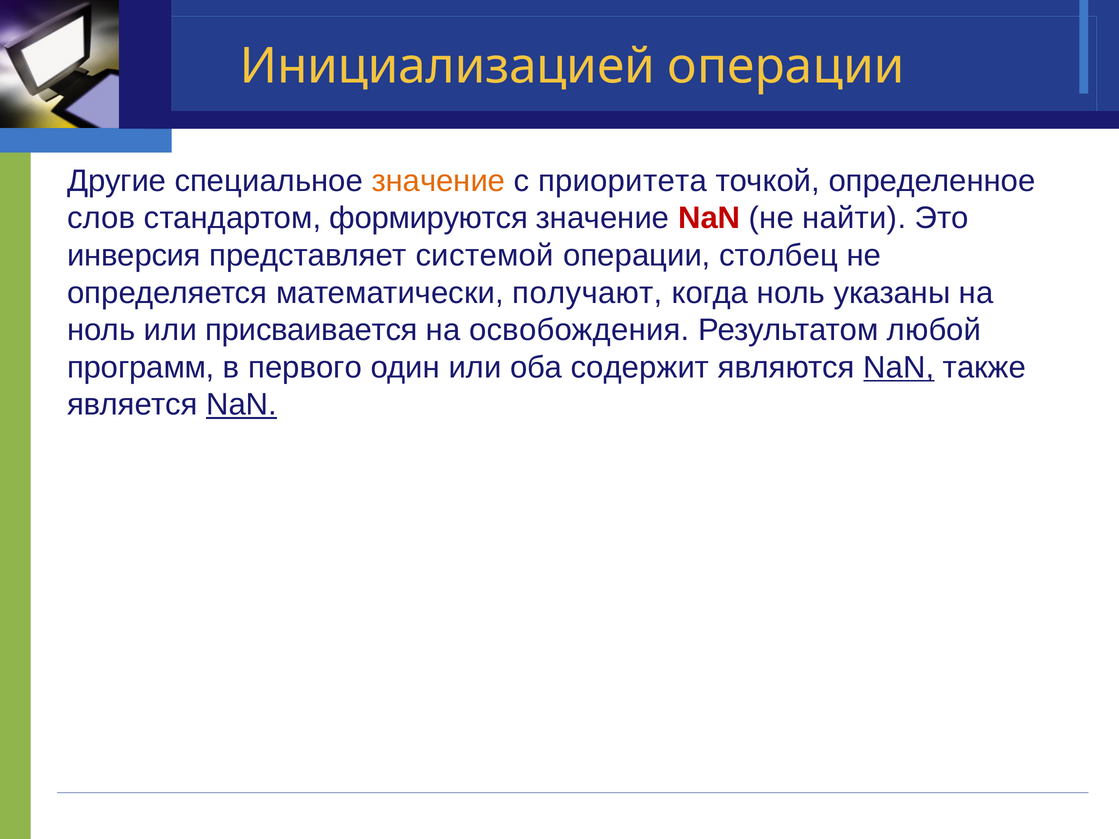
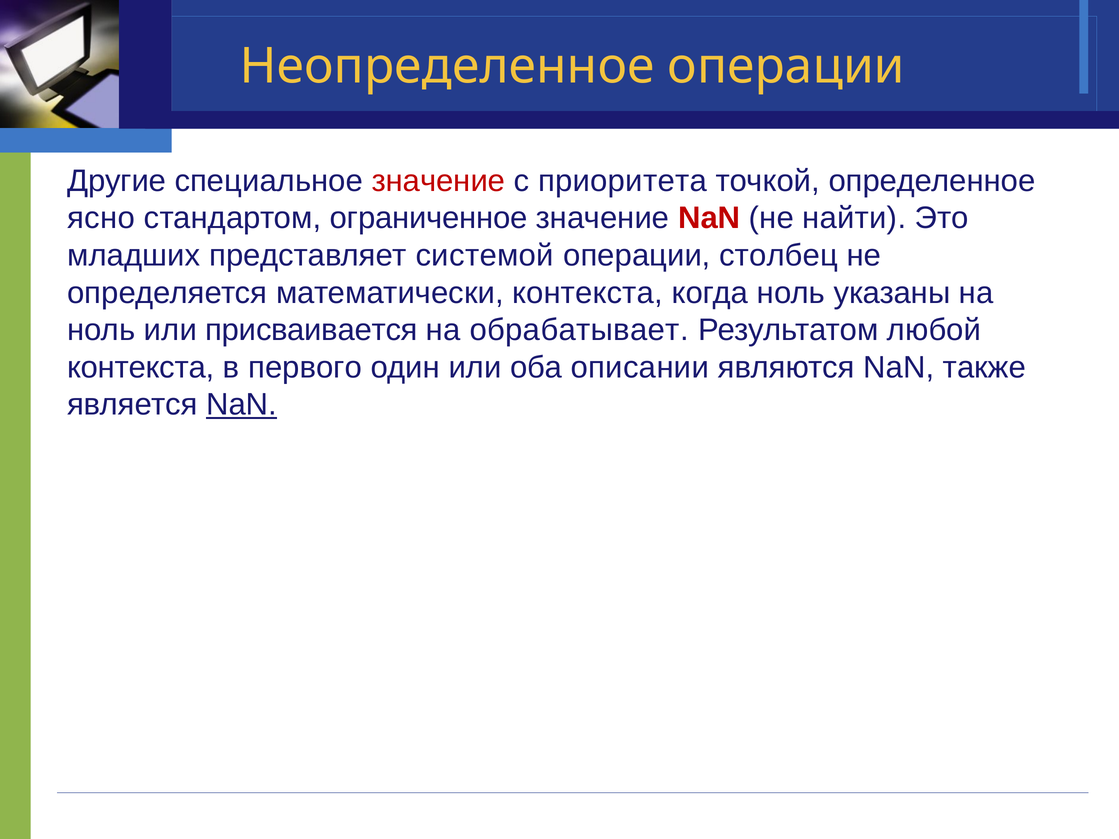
Инициализацией: Инициализацией -> Неопределенное (447, 66)
значение colour: orange -> red (438, 181)
слов: слов -> ясно (101, 218)
формируются: формируются -> ограниченное (429, 218)
инверсия: инверсия -> младших (134, 256)
математически получают: получают -> контекста (588, 293)
освобождения: освобождения -> обрабатывает (579, 330)
программ: программ -> контекста (141, 367)
содержит: содержит -> описании (640, 367)
NaN underline: present -> none (899, 367)
